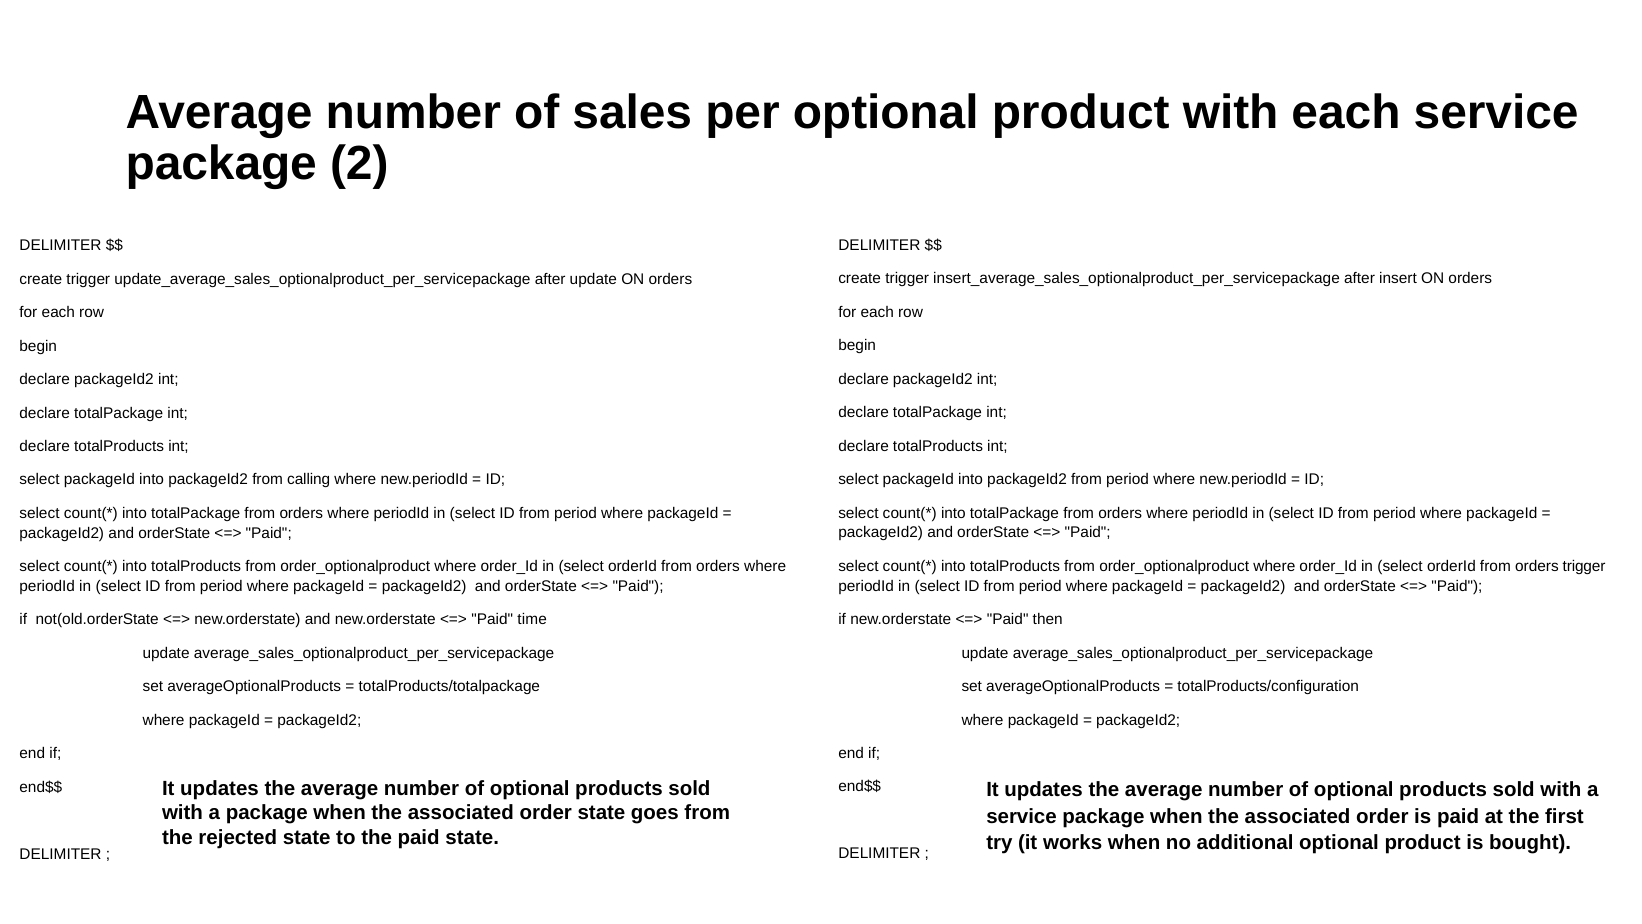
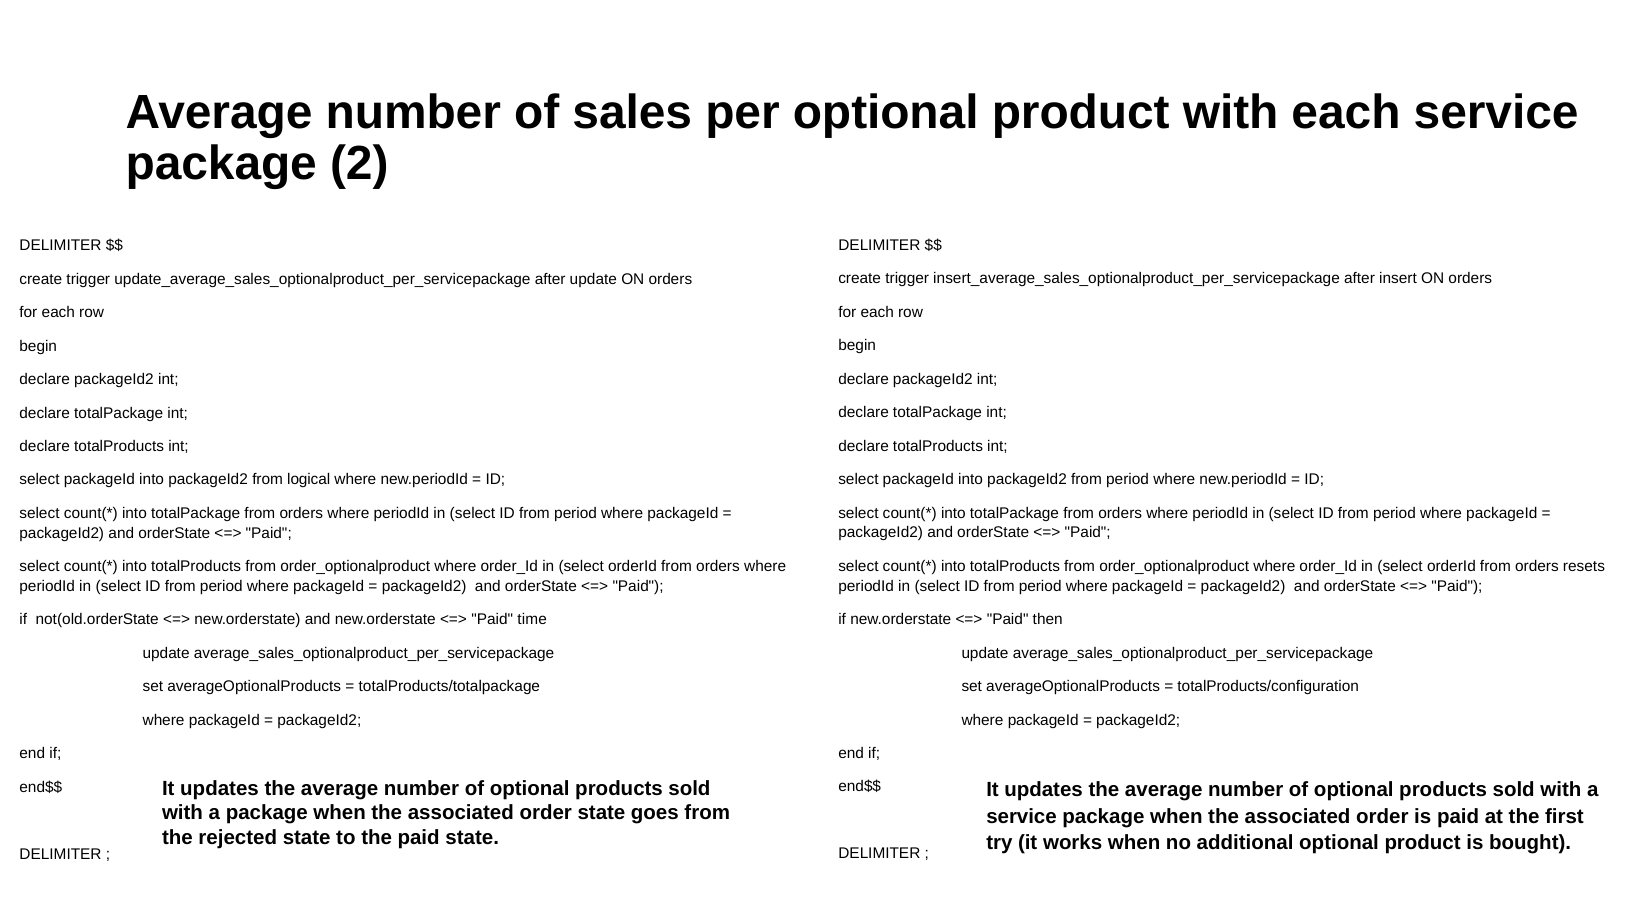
calling: calling -> logical (309, 480)
orders trigger: trigger -> resets (1584, 566)
